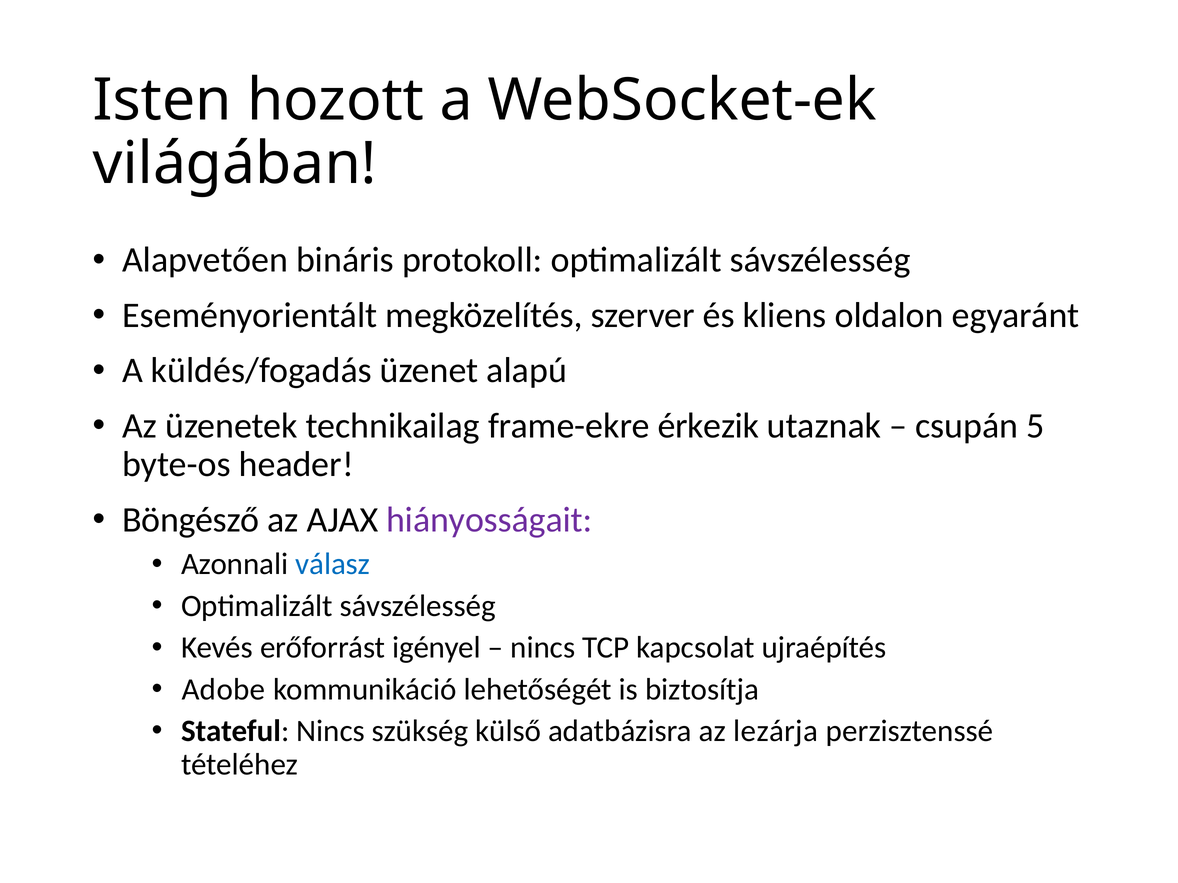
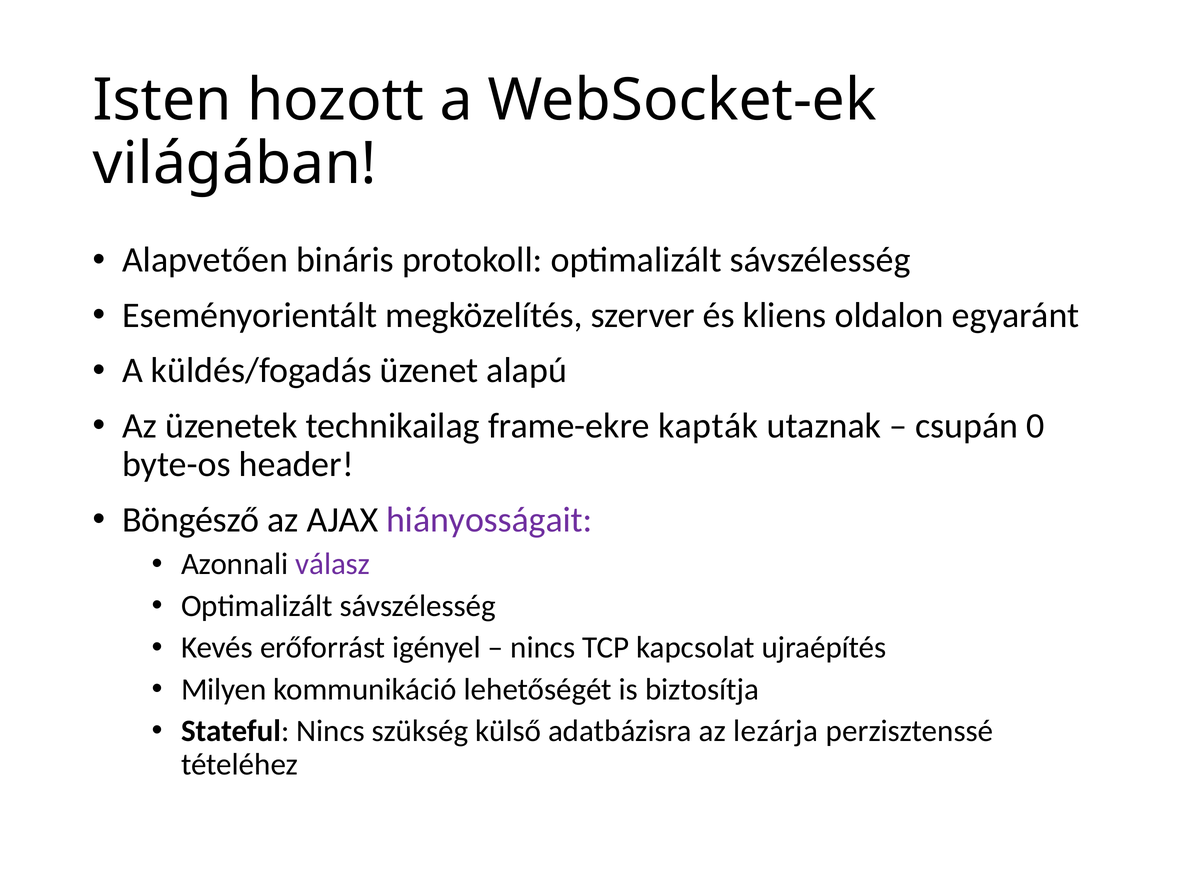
érkezik: érkezik -> kapták (708, 426)
5: 5 -> 0 (1035, 426)
válasz colour: blue -> purple (333, 565)
Adobe: Adobe -> Milyen (224, 690)
